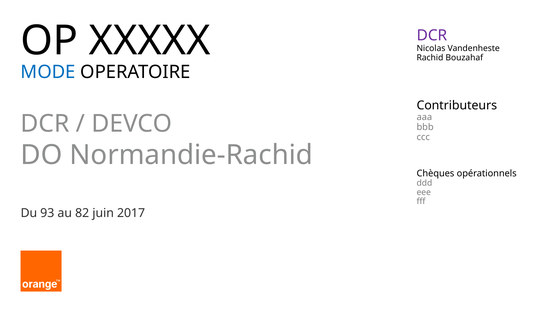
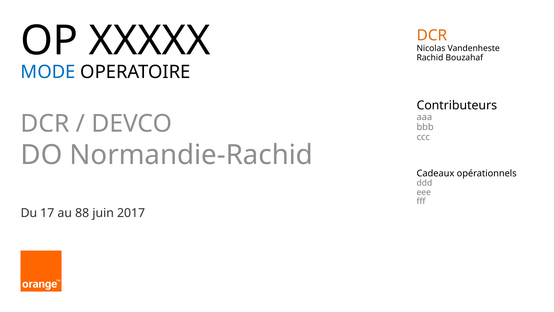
DCR colour: purple -> orange (432, 35)
Chèques: Chèques -> Cadeaux (435, 173)
93: 93 -> 17 (47, 213)
82: 82 -> 88 (82, 213)
